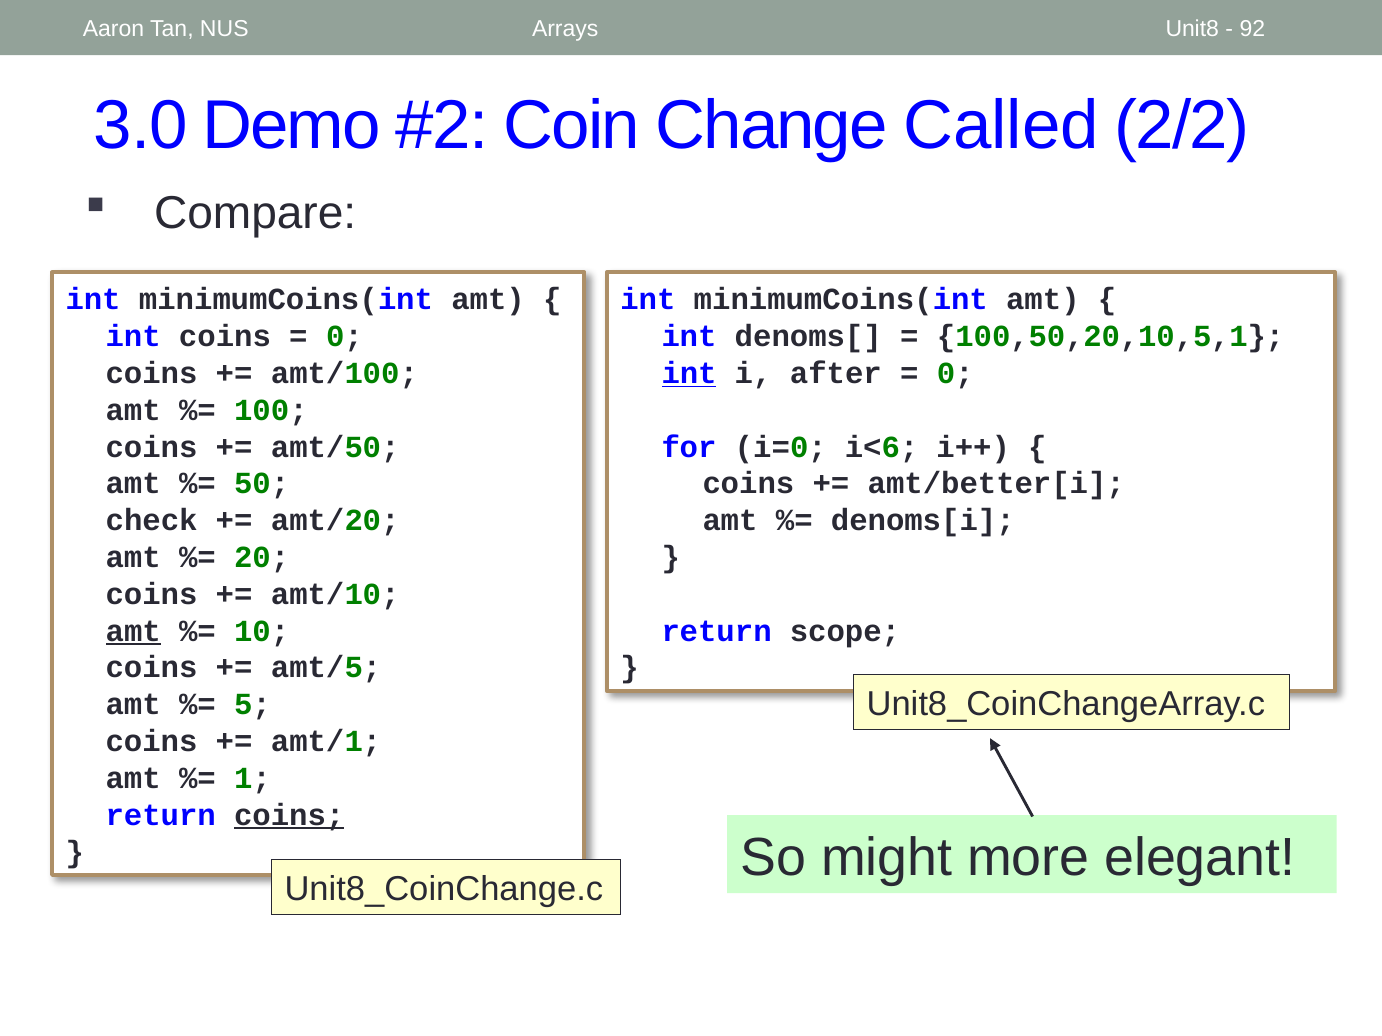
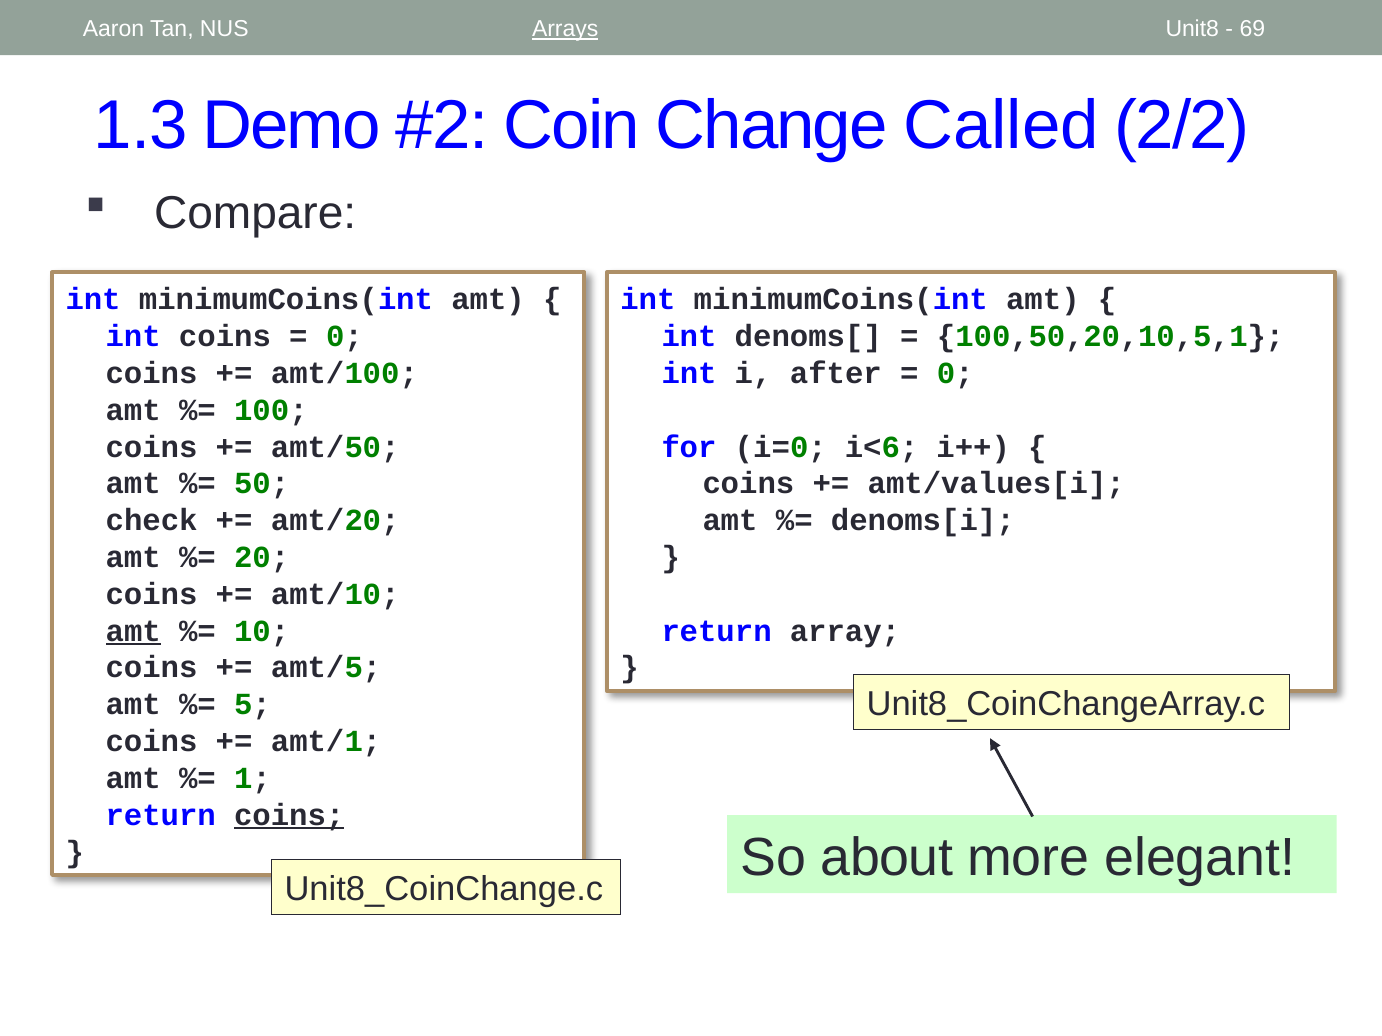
Arrays underline: none -> present (565, 29)
92: 92 -> 69 (1252, 29)
3.0: 3.0 -> 1.3 (141, 126)
int underline: present -> none (689, 374)
amt/better[i: amt/better[i -> amt/values[i (996, 484)
scope: scope -> array (845, 631)
might: might -> about (887, 858)
